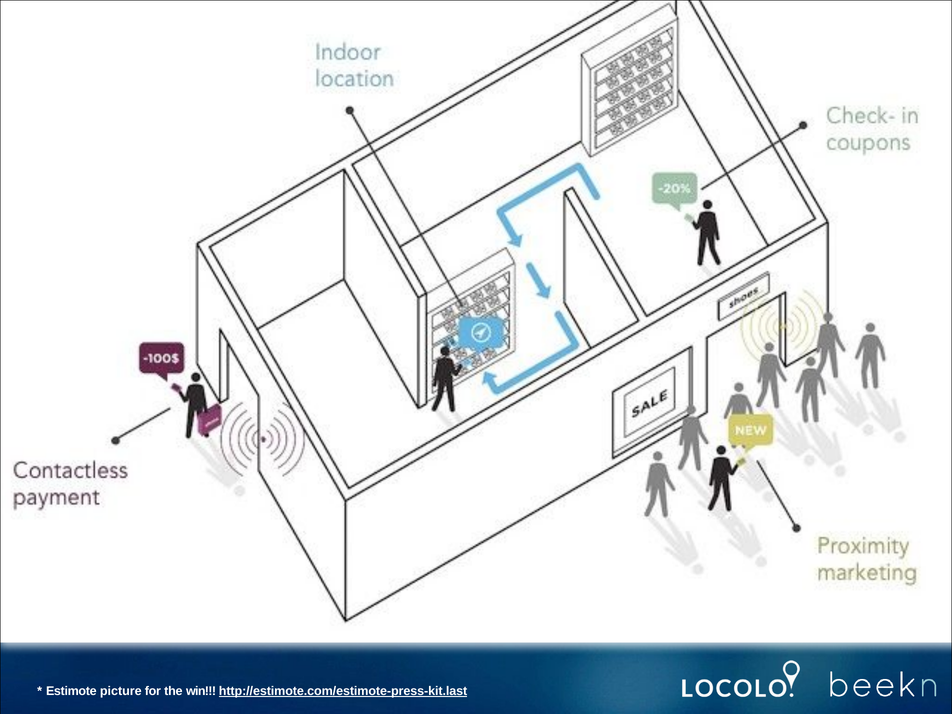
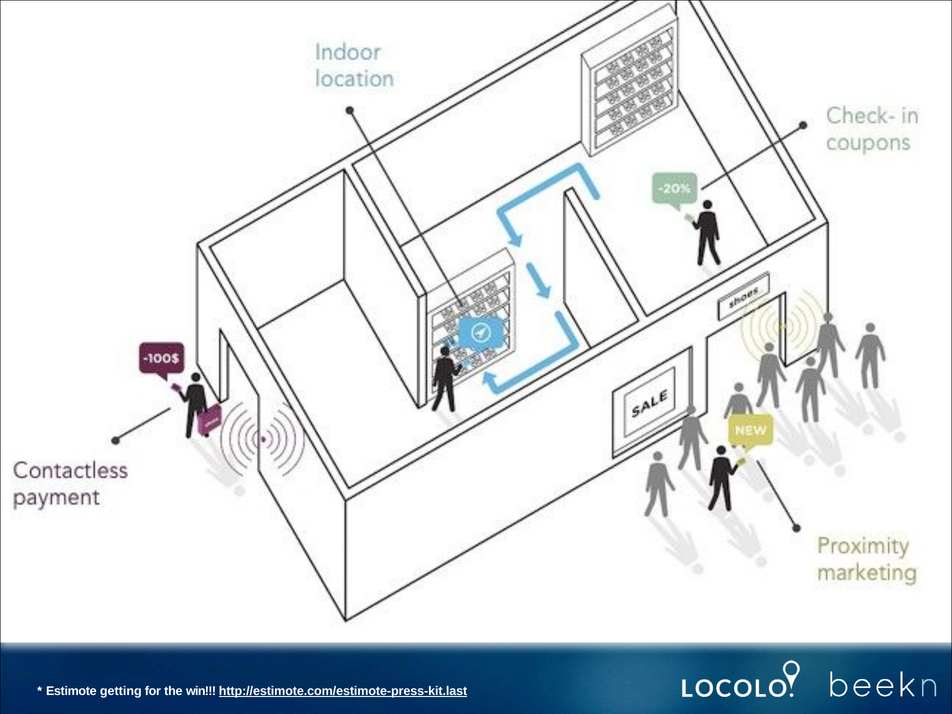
picture: picture -> getting (121, 691)
